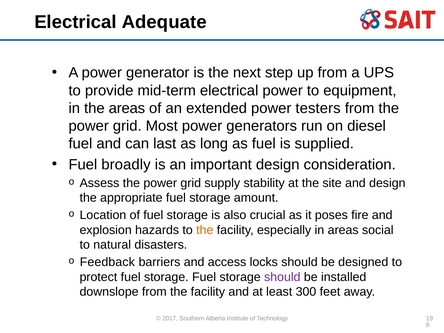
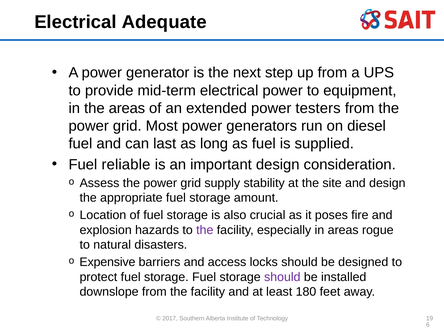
broadly: broadly -> reliable (126, 164)
the colour: orange -> purple (205, 230)
social: social -> rogue (378, 230)
Feedback: Feedback -> Expensive (107, 262)
300: 300 -> 180 (306, 292)
